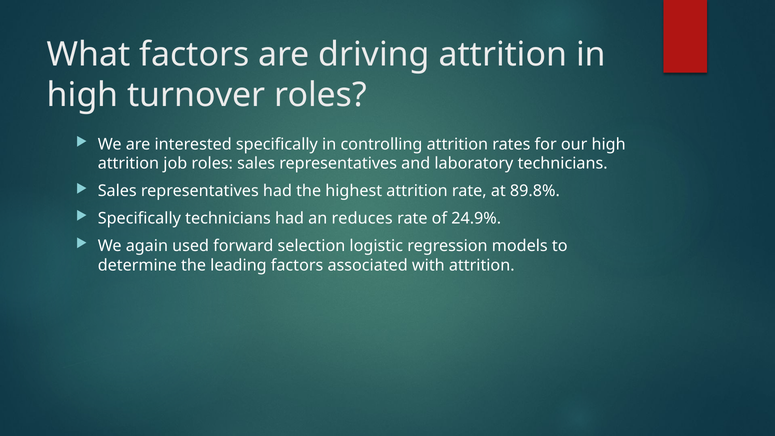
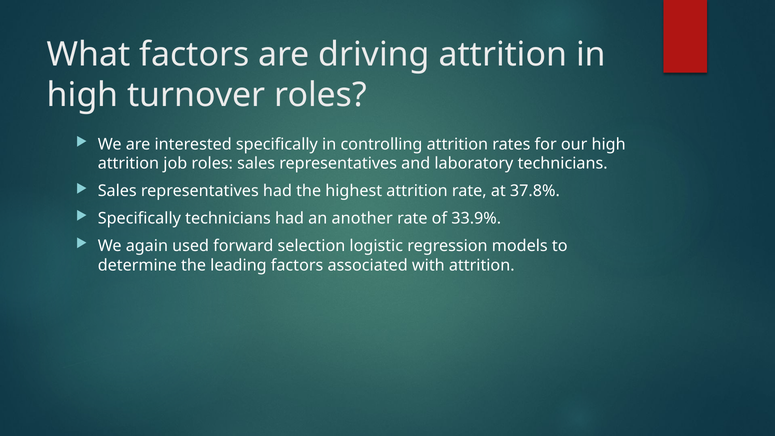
89.8%: 89.8% -> 37.8% (535, 191)
reduces: reduces -> another (362, 219)
24.9%: 24.9% -> 33.9% (476, 219)
